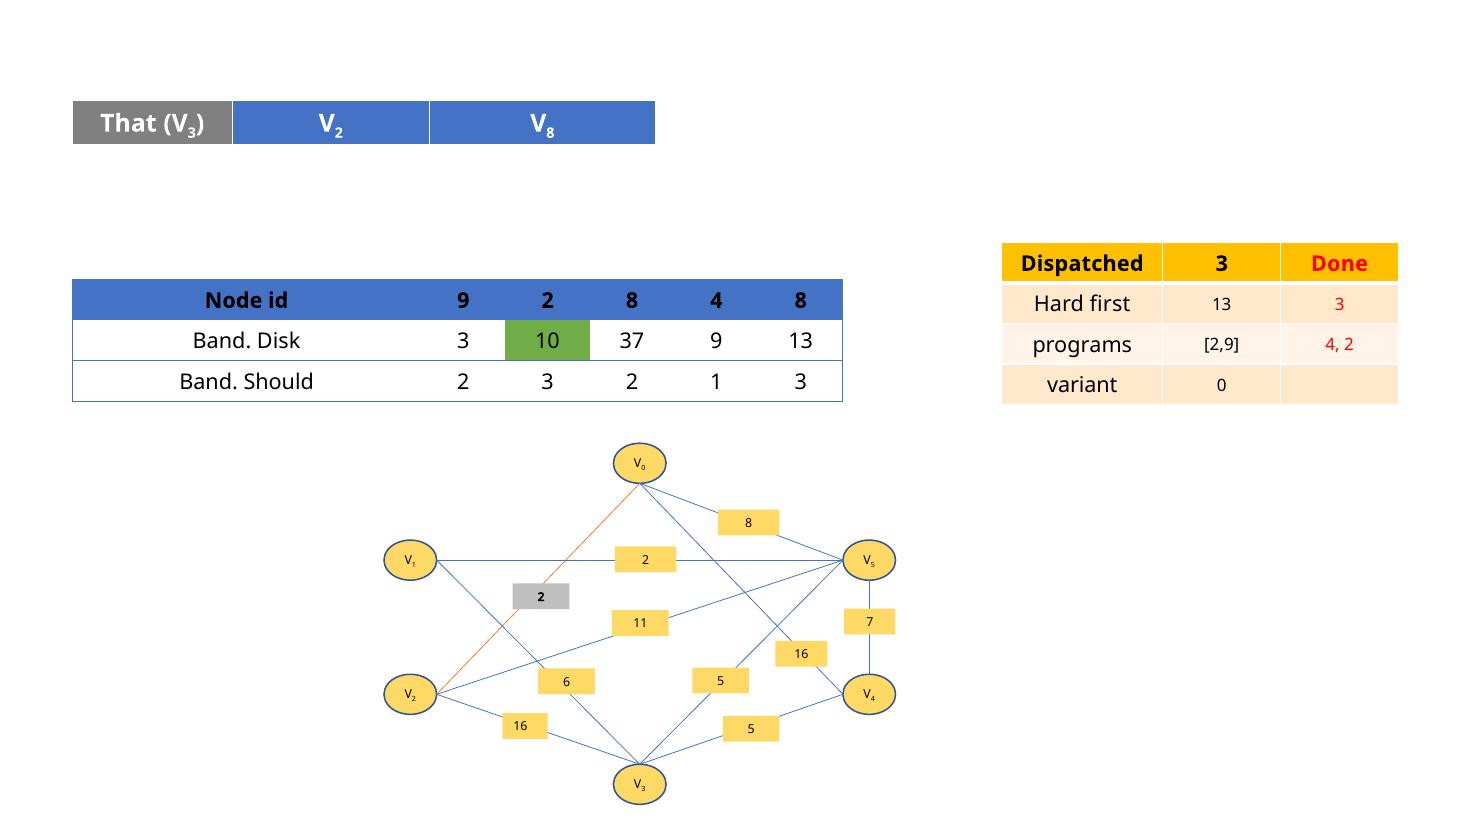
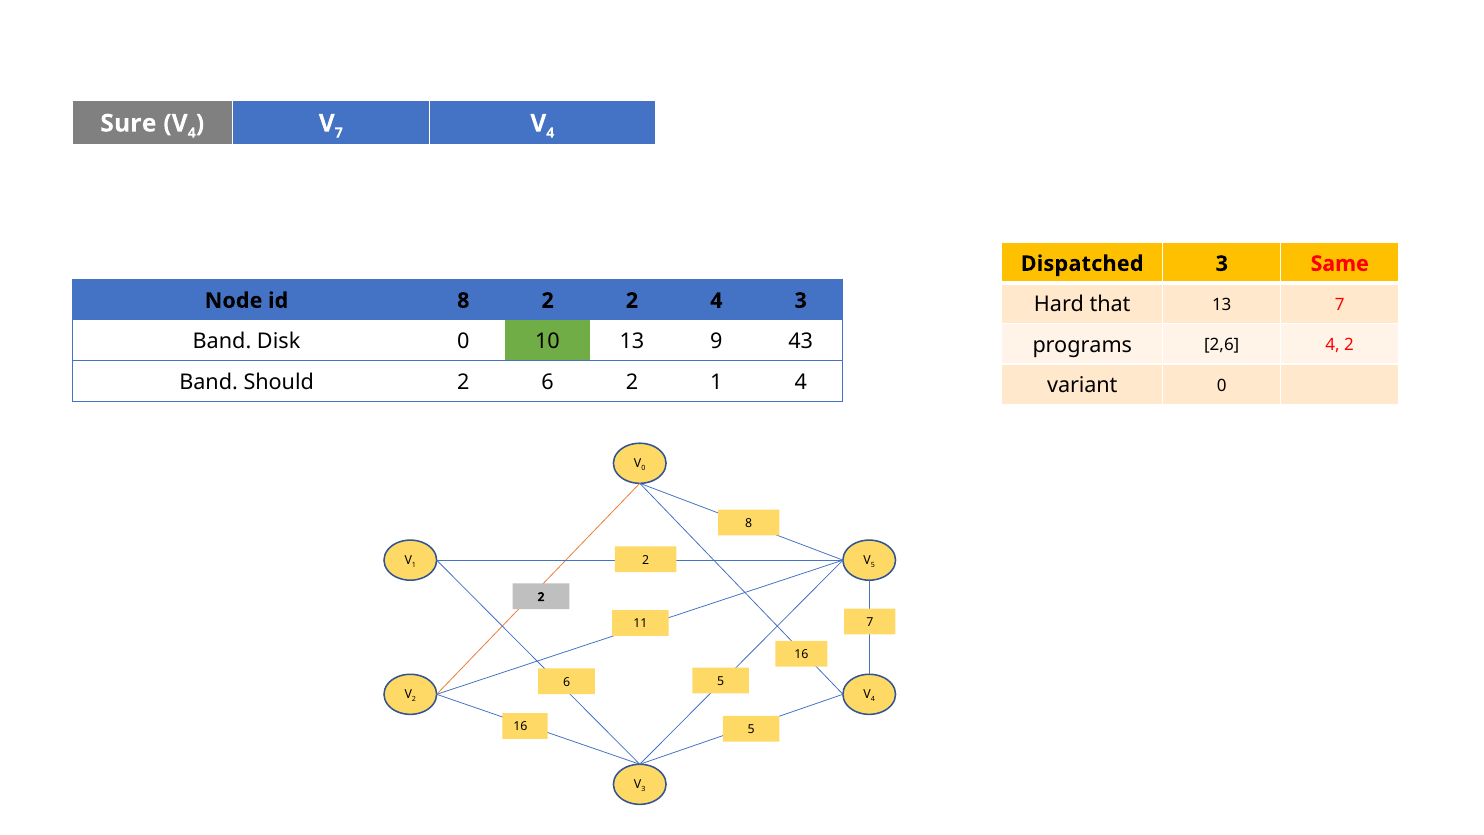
That: That -> Sure (128, 123)
3: 3 -> 4 (192, 133)
2: 2 -> 7 (339, 133)
8: 8 -> 4 (550, 133)
Done: Done -> Same (1340, 264)
id 9: 9 -> 8 (463, 301)
8: 8 -> 2 (632, 301)
4 8: 8 -> 3 (801, 301)
first: first -> that (1110, 304)
13 3: 3 -> 7 (1340, 305)
Disk 3: 3 -> 0 (463, 341)
10 37: 37 -> 13 (632, 341)
9 13: 13 -> 43 (801, 341)
2,9: 2,9 -> 2,6 (1222, 345)
2 3: 3 -> 6 (548, 382)
1 3: 3 -> 4 (801, 382)
